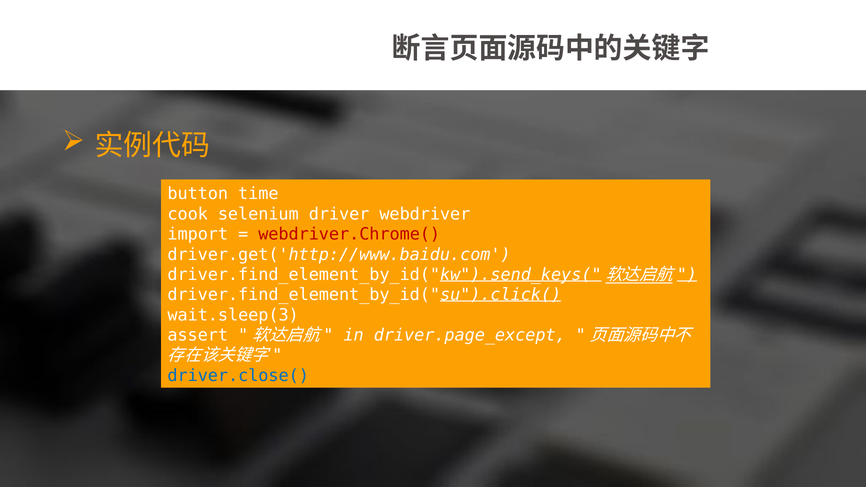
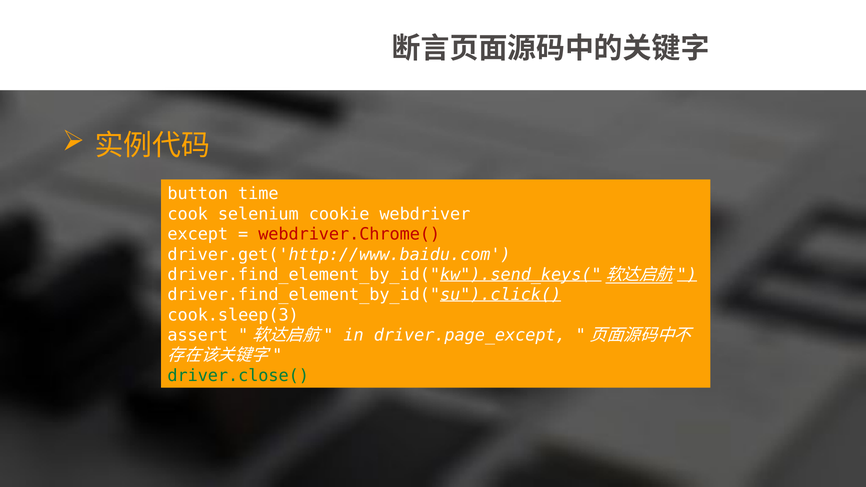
driver: driver -> cookie (339, 214)
import: import -> except (198, 234)
wait.sleep(3: wait.sleep(3 -> cook.sleep(3 (233, 315)
driver.close( colour: blue -> green (238, 376)
